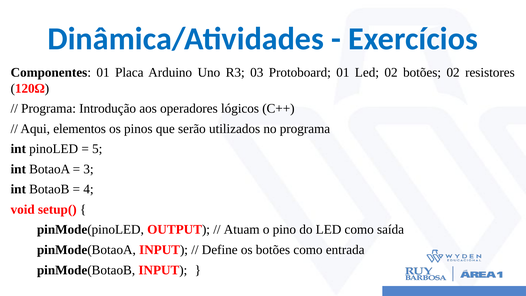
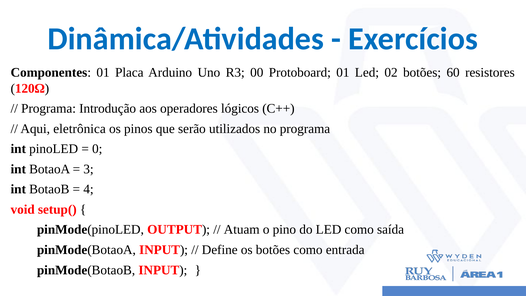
03: 03 -> 00 (257, 73)
botões 02: 02 -> 60 (453, 73)
elementos: elementos -> eletrônica (80, 129)
5: 5 -> 0 (97, 149)
